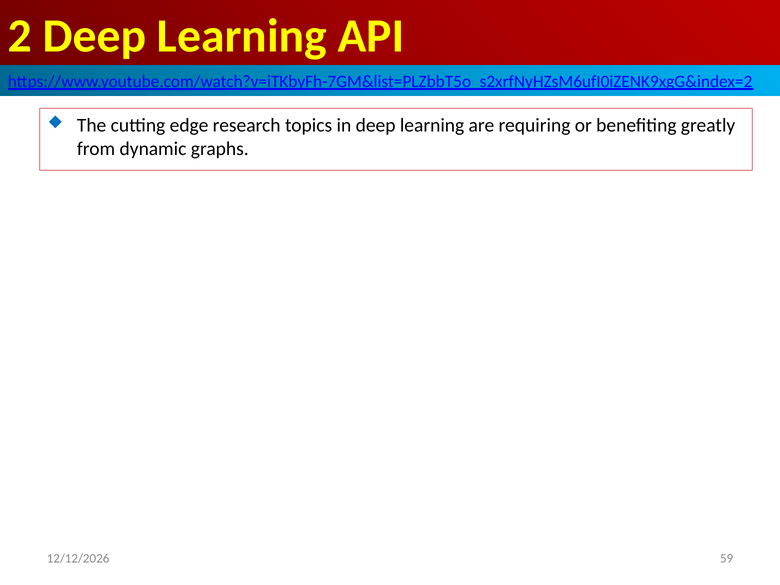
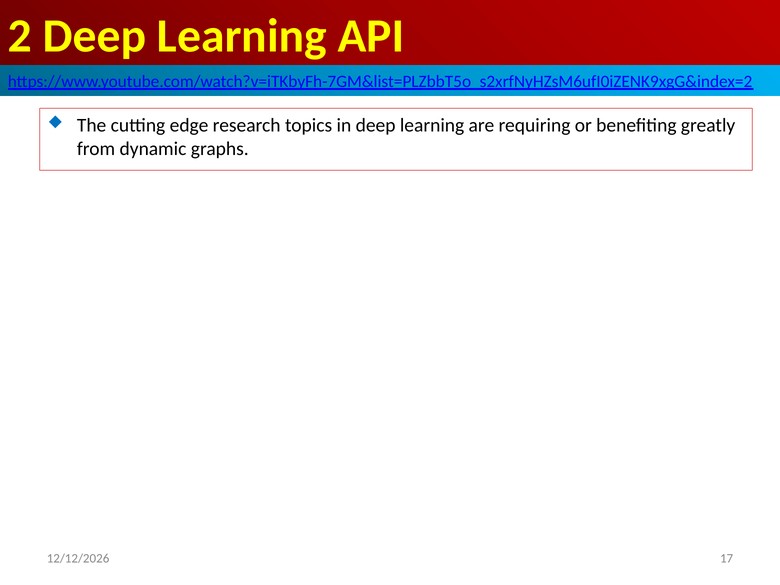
59: 59 -> 17 (727, 559)
